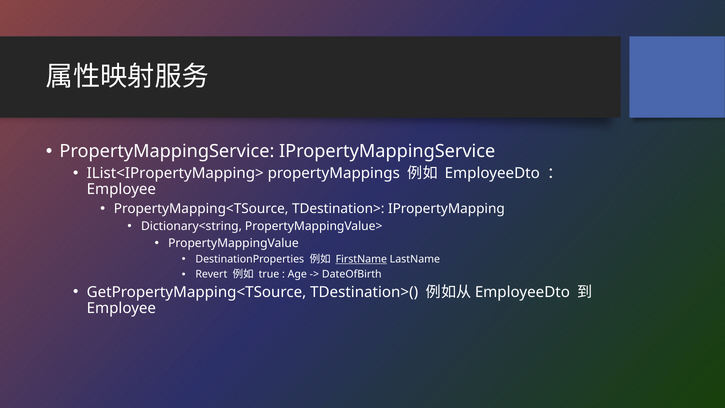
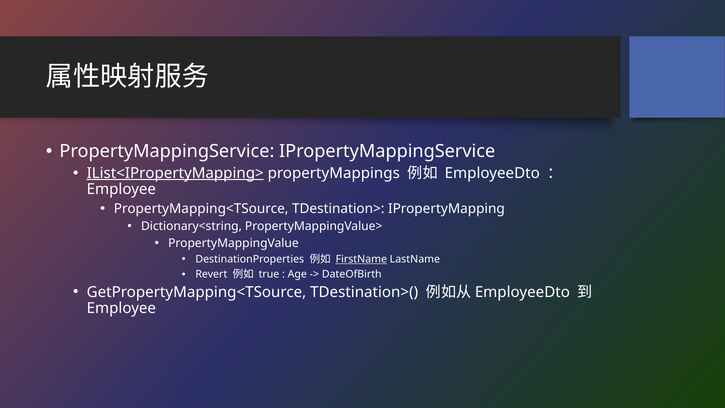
IList<IPropertyMapping> underline: none -> present (175, 173)
